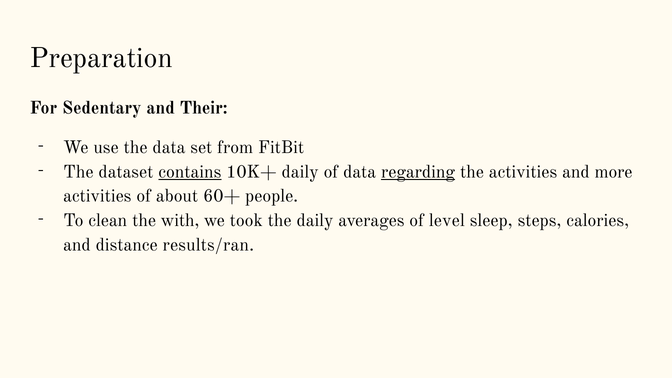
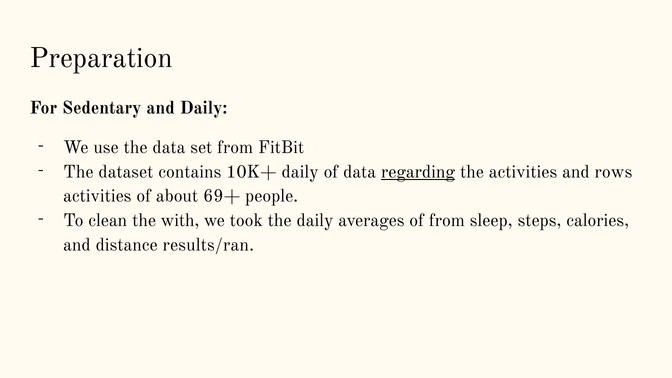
and Their: Their -> Daily (204, 108)
contains underline: present -> none (190, 172)
more: more -> rows (613, 172)
60+: 60+ -> 69+ (222, 196)
of level: level -> from (447, 221)
